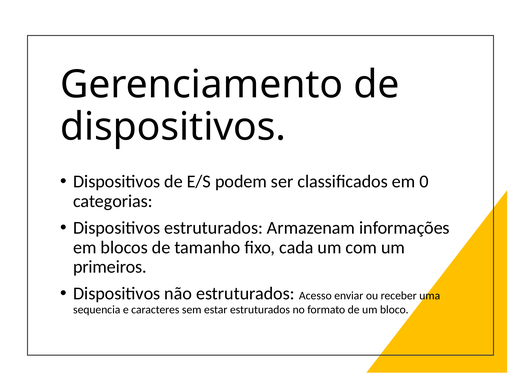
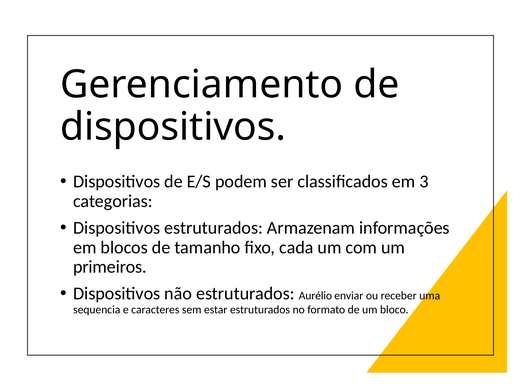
0: 0 -> 3 (424, 181)
Acesso: Acesso -> Aurélio (315, 296)
